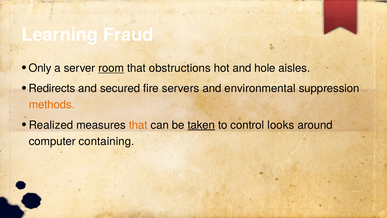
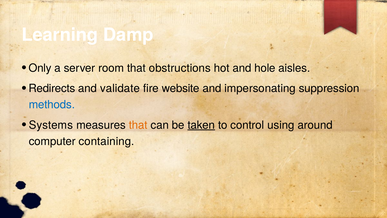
Fraud: Fraud -> Damp (128, 35)
room underline: present -> none (111, 68)
secured: secured -> validate (120, 88)
servers: servers -> website (181, 88)
environmental: environmental -> impersonating (260, 88)
methods colour: orange -> blue (52, 105)
Realized: Realized -> Systems (51, 125)
looks: looks -> using (281, 125)
